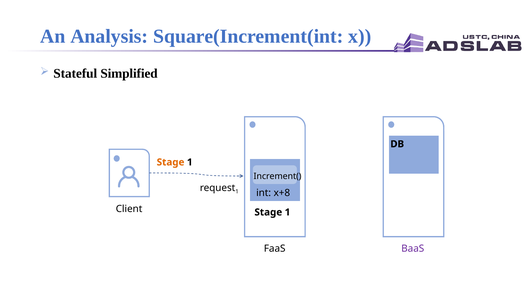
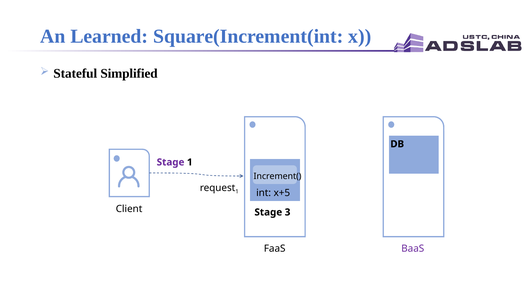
Analysis: Analysis -> Learned (109, 36)
Stage colour: orange -> purple (171, 162)
x+8: x+8 -> x+5 (282, 193)
1: 1 -> 3 (288, 213)
